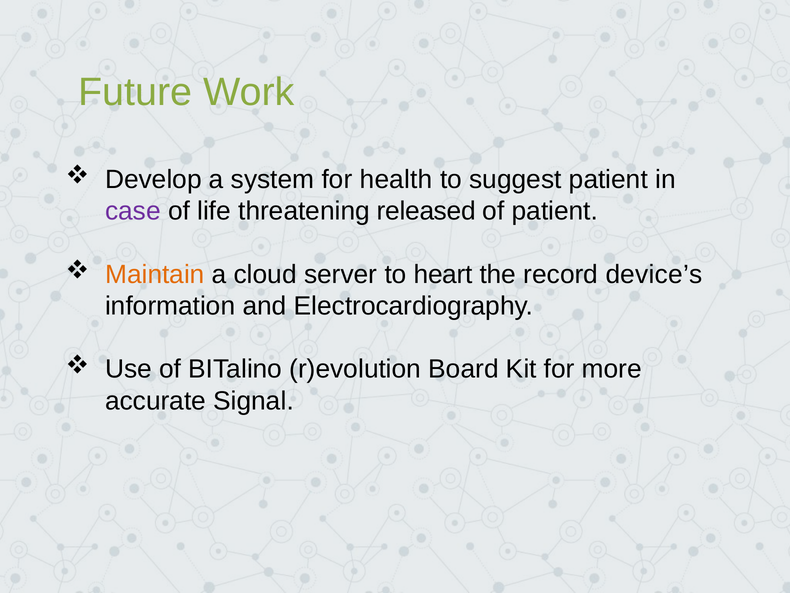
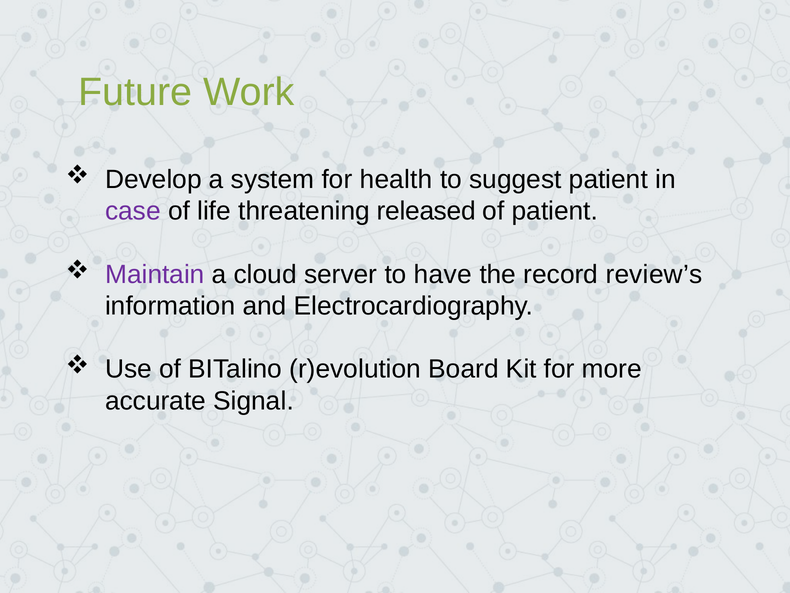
Maintain colour: orange -> purple (155, 274)
heart: heart -> have (443, 274)
device’s: device’s -> review’s (654, 274)
